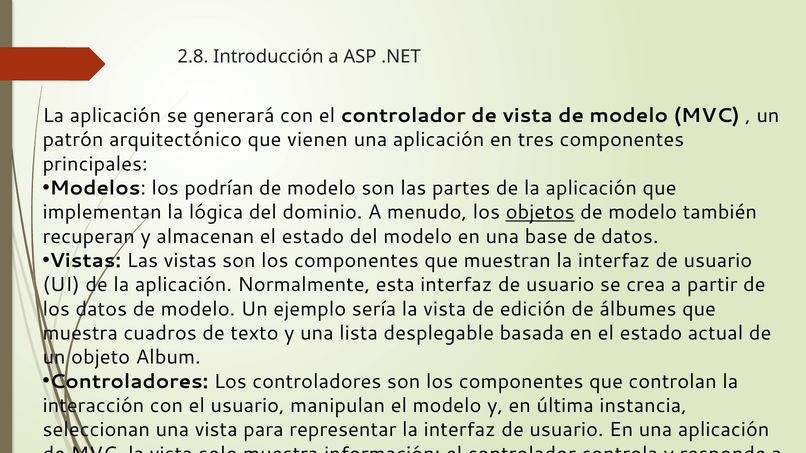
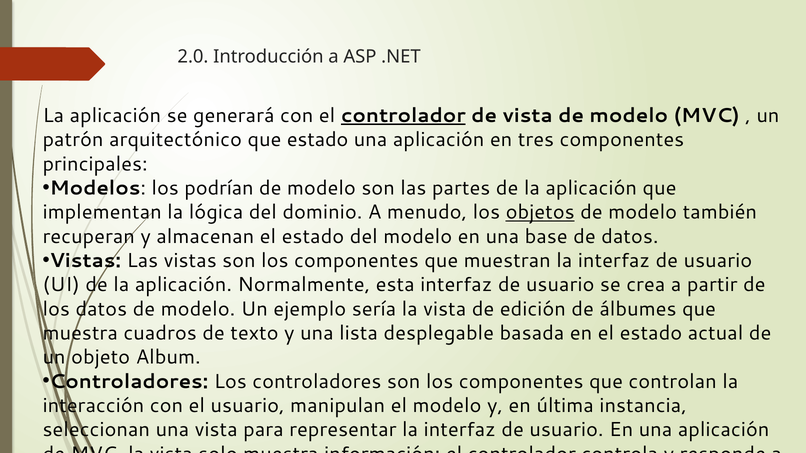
2.8: 2.8 -> 2.0 (193, 57)
controlador underline: none -> present (403, 116)
que vienen: vienen -> estado (318, 140)
